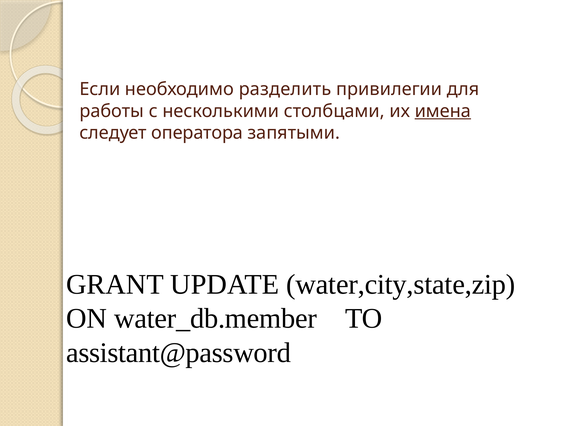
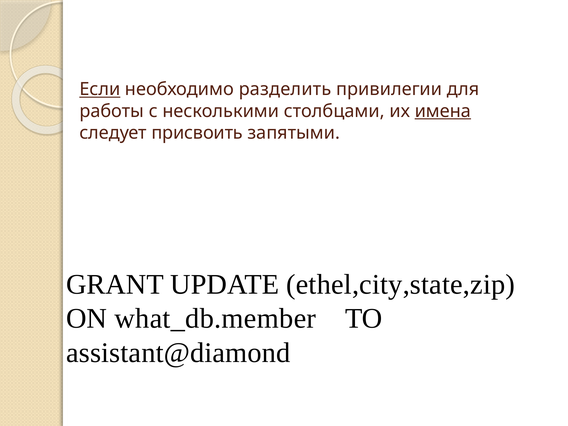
Если underline: none -> present (100, 89)
оператора: оператора -> присвоить (197, 133)
water,city,state,zip: water,city,state,zip -> ethel,city,state,zip (401, 285)
water_db.member: water_db.member -> what_db.member (215, 319)
assistant@password: assistant@password -> assistant@diamond (178, 353)
